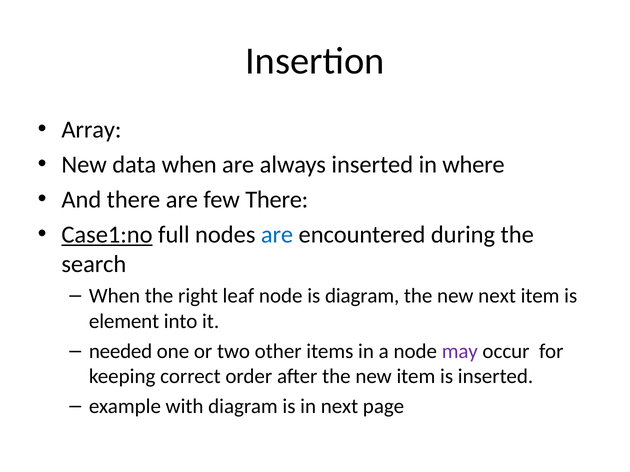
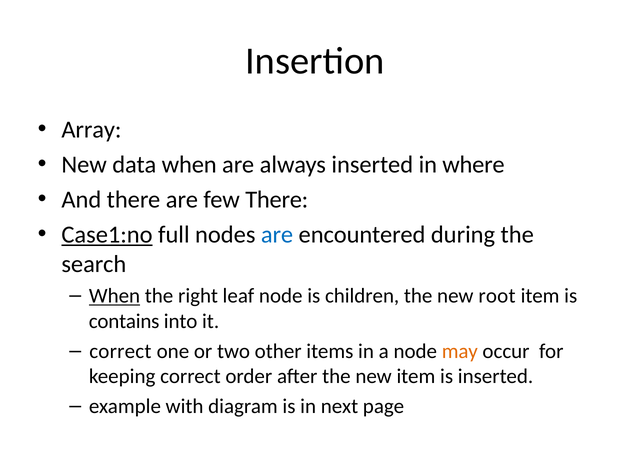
When underline: none -> present (115, 296)
is diagram: diagram -> children (362, 296)
new next: next -> root (497, 296)
element: element -> contains (124, 321)
needed: needed -> correct (120, 352)
may colour: purple -> orange (460, 352)
